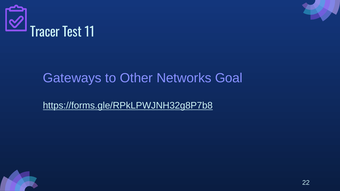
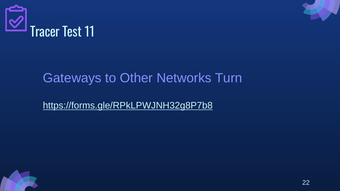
Goal: Goal -> Turn (229, 78)
